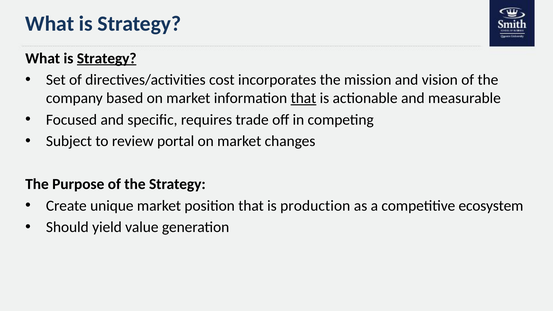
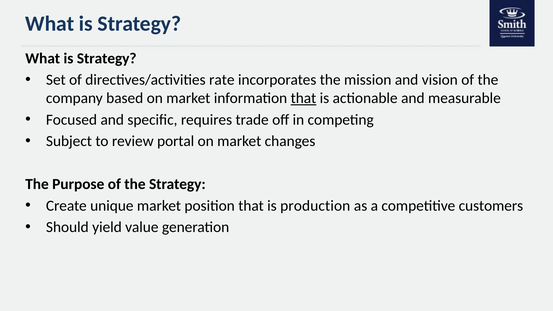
Strategy underline: present -> none (107, 58)
cost: cost -> rate (222, 80)
ecosystem: ecosystem -> customers (491, 206)
